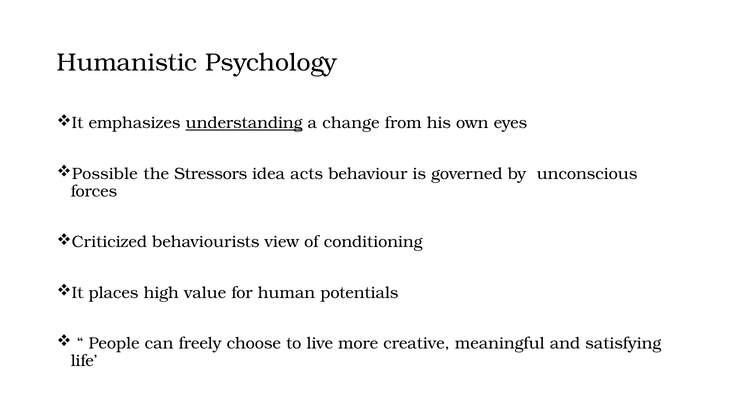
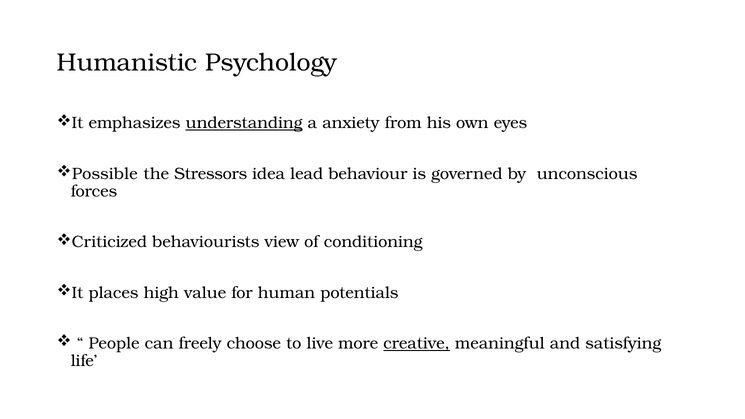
change: change -> anxiety (351, 123)
acts: acts -> lead (307, 174)
creative underline: none -> present (417, 344)
